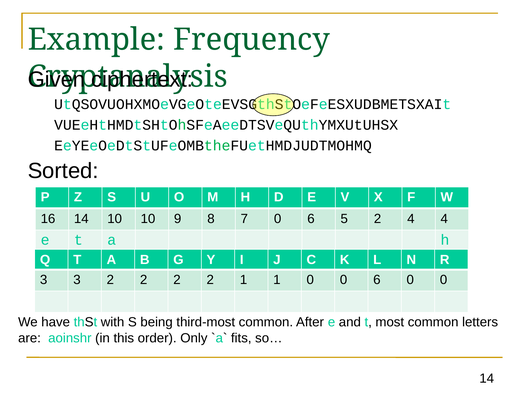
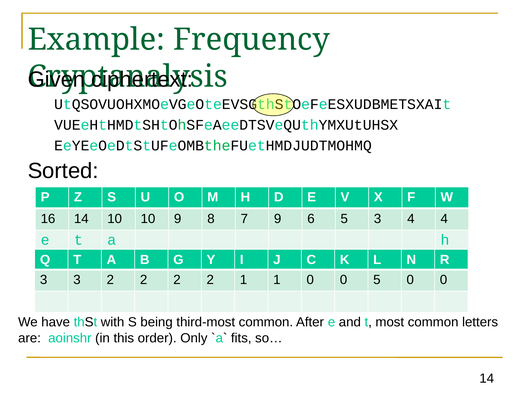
7 0: 0 -> 9 (278, 219)
5 2: 2 -> 3 (378, 219)
0 0 6: 6 -> 5 (377, 280)
